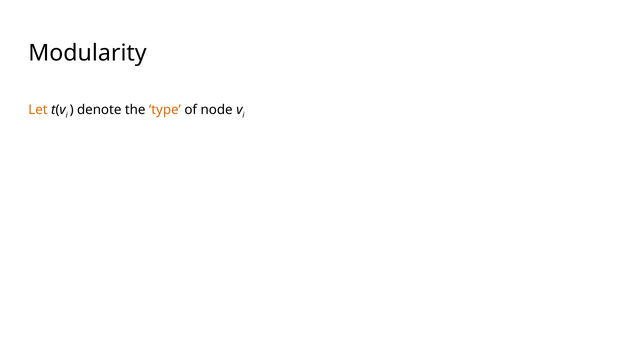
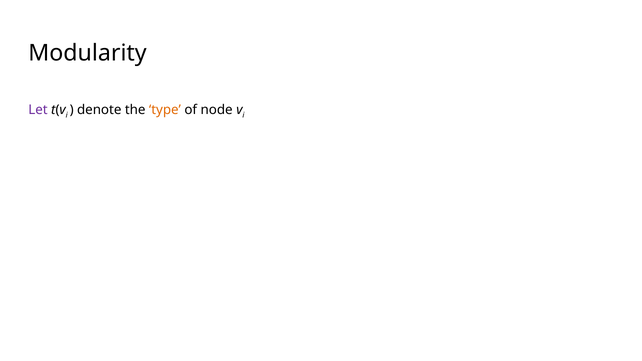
Let colour: orange -> purple (38, 110)
